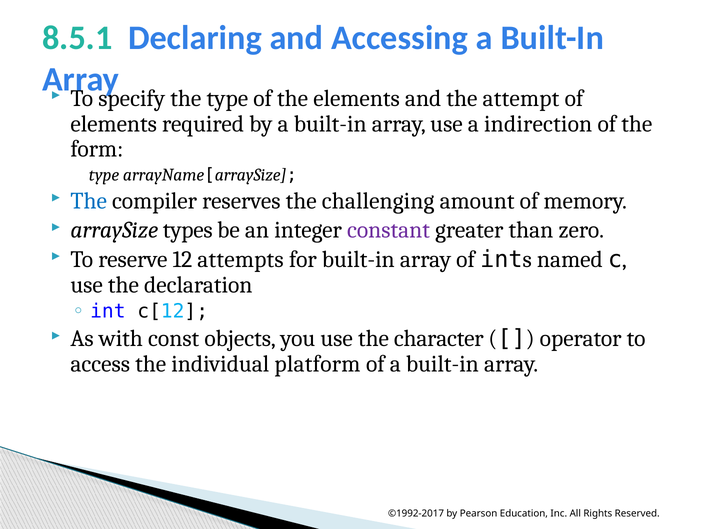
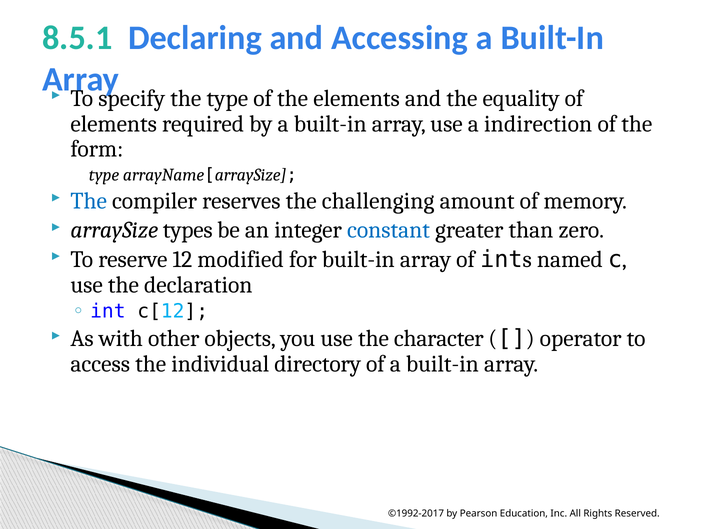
attempt: attempt -> equality (521, 98)
constant colour: purple -> blue (389, 230)
attempts: attempts -> modified (241, 259)
const: const -> other (174, 338)
platform: platform -> directory (318, 364)
